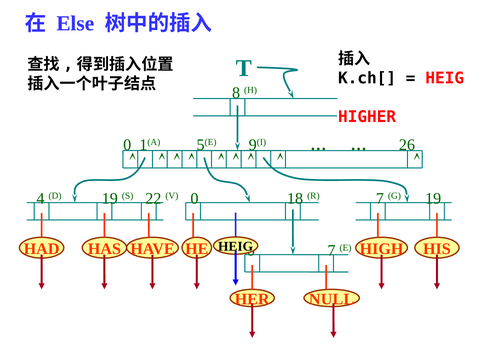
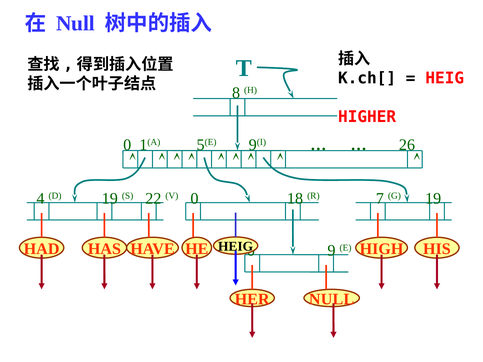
Else: Else -> Null (75, 23)
7: 7 -> 9 (331, 251)
